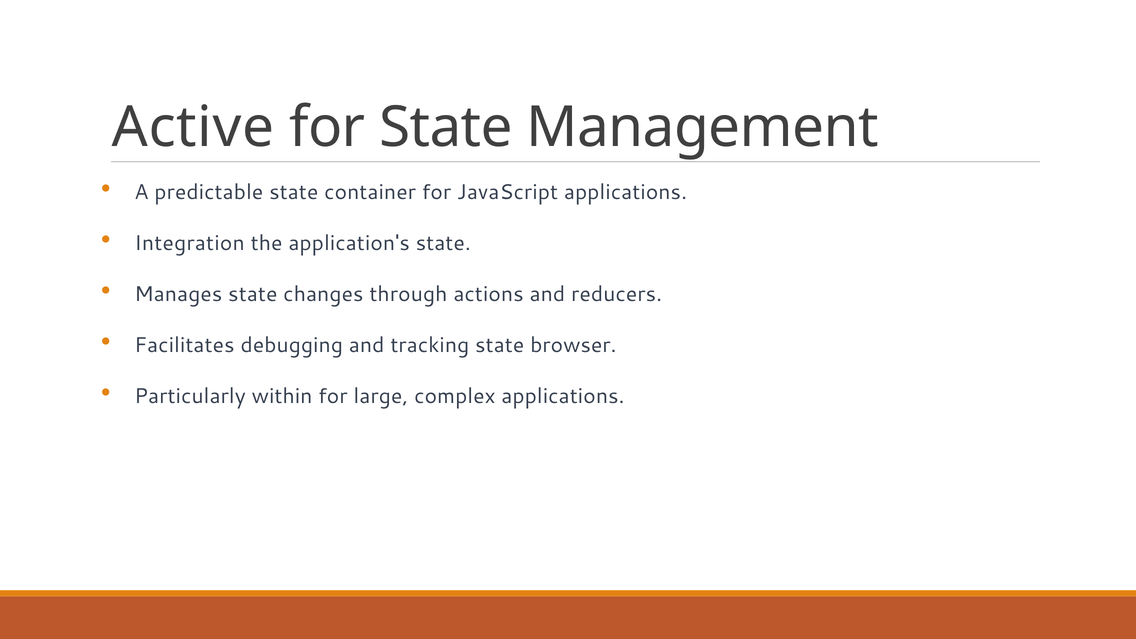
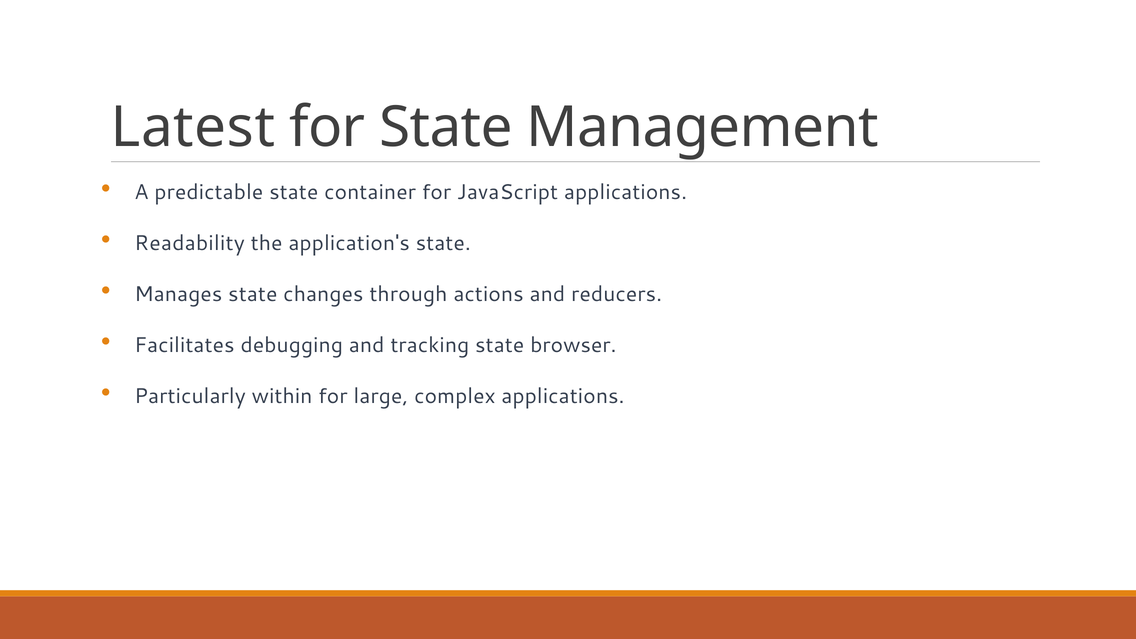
Active: Active -> Latest (193, 127)
Integration: Integration -> Readability (189, 243)
